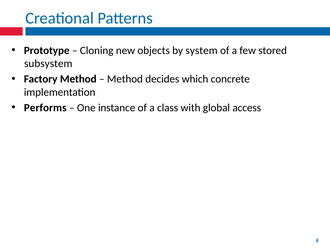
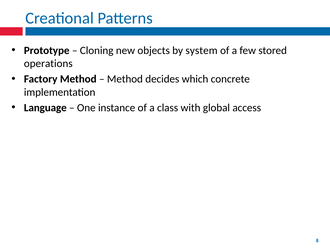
subsystem: subsystem -> operations (48, 63)
Performs: Performs -> Language (45, 107)
